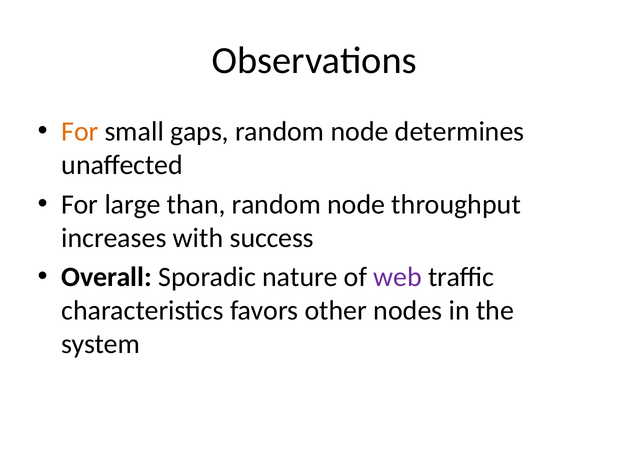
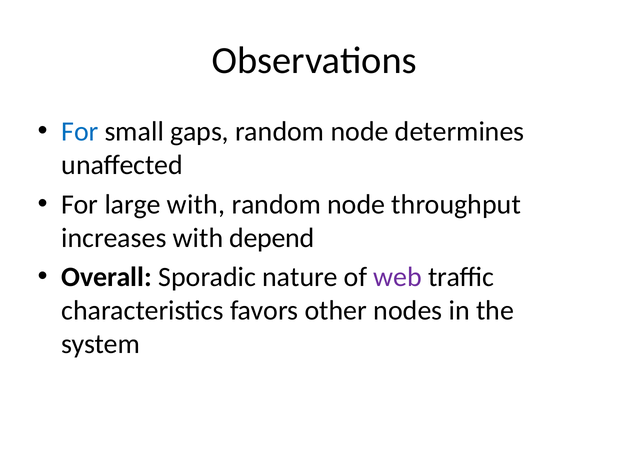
For colour: orange -> blue (80, 132)
large than: than -> with (196, 205)
success: success -> depend (272, 238)
